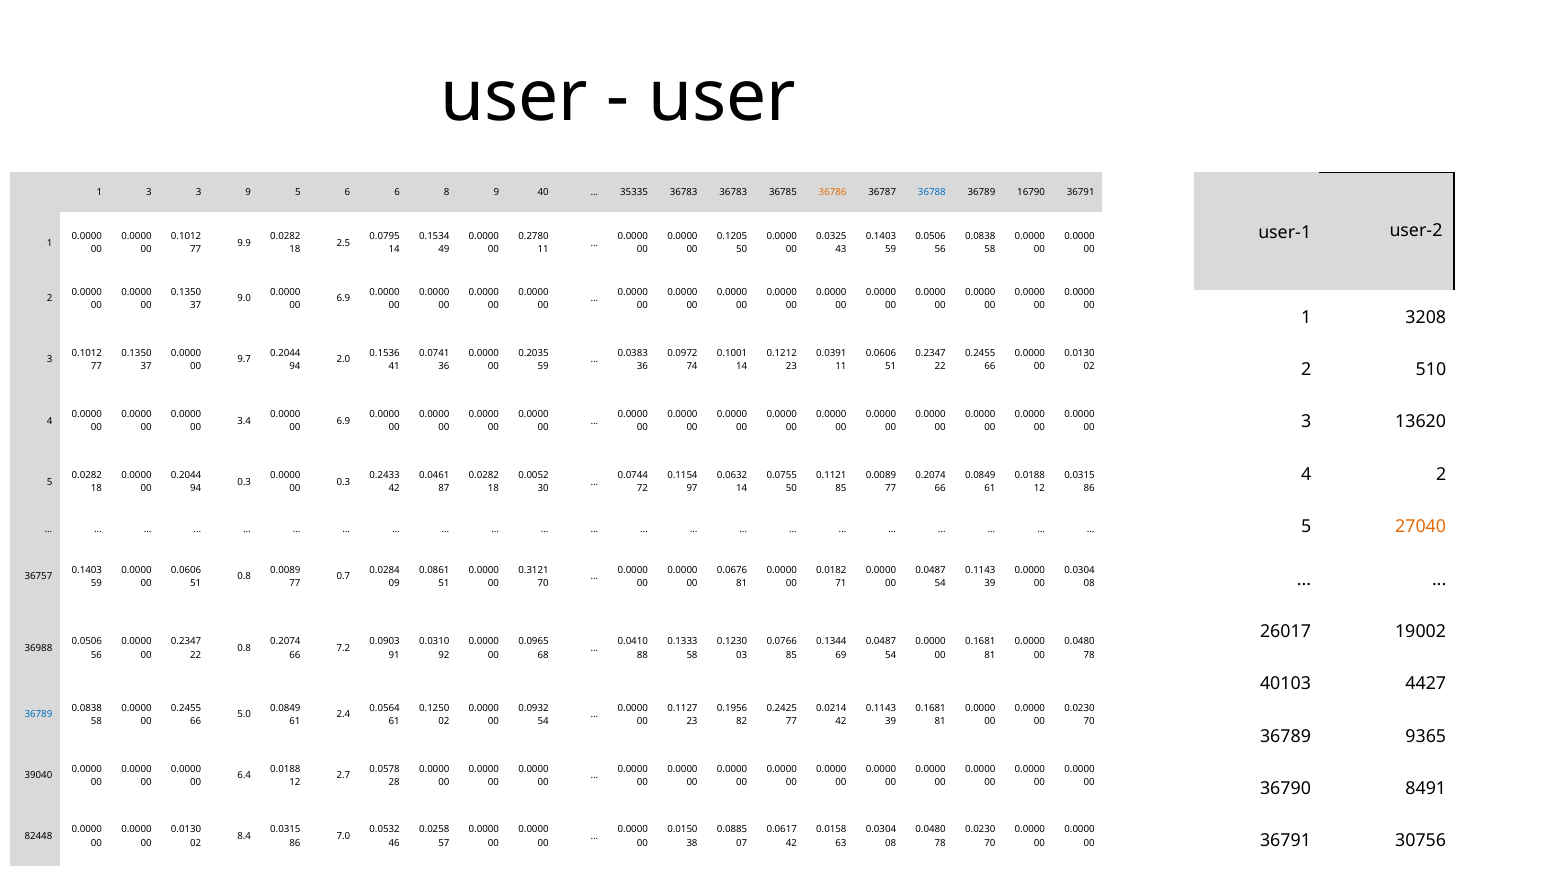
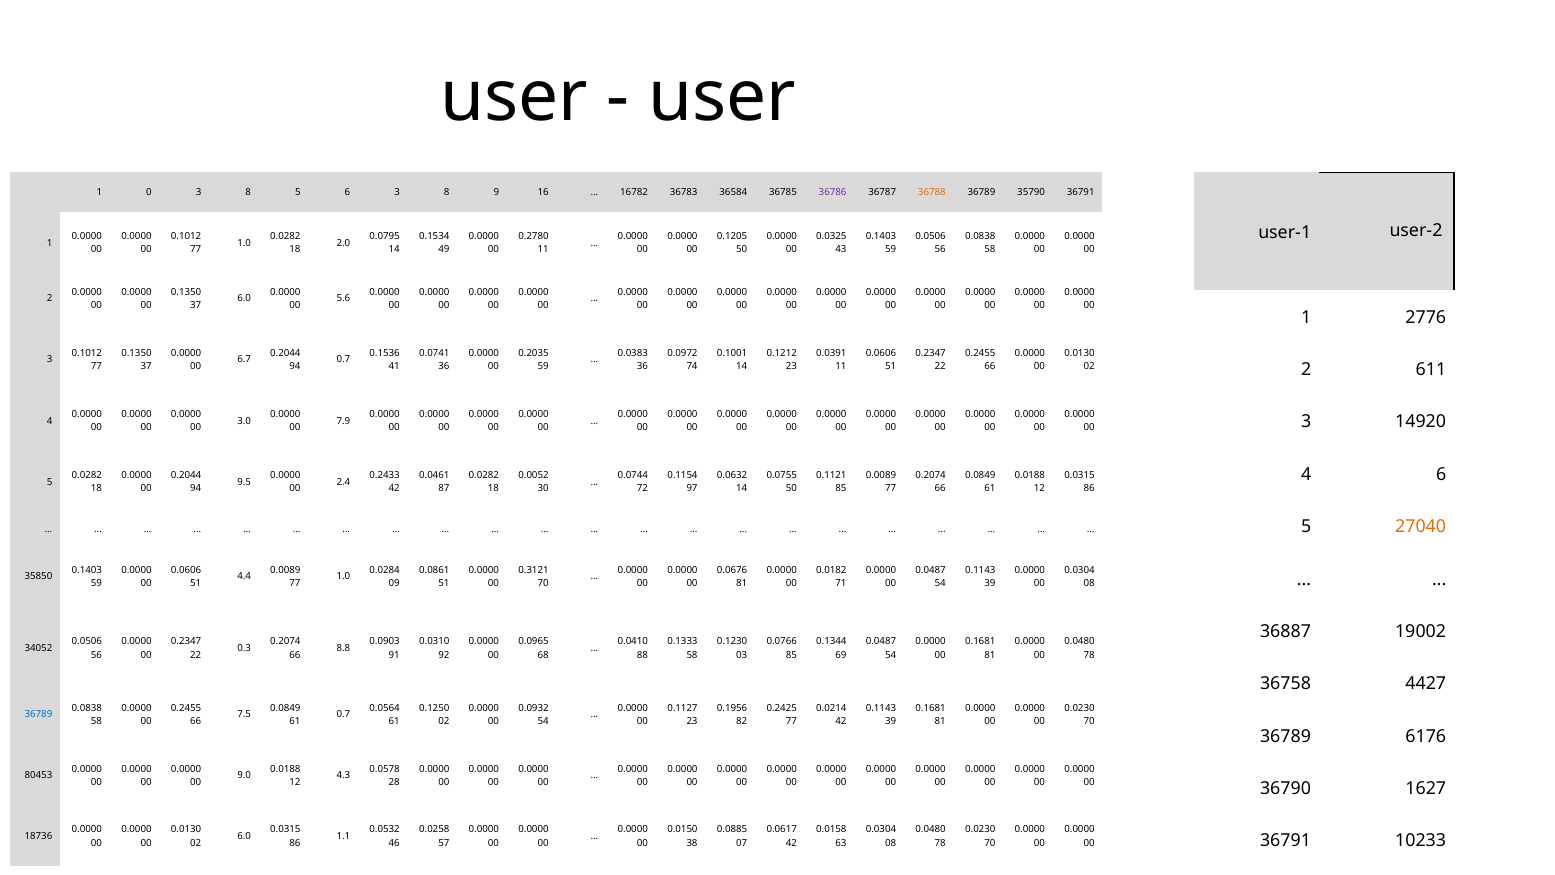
1 3: 3 -> 0 (149, 193)
9: 9 -> 8 (248, 193)
6 6: 6 -> 3 (397, 193)
40: 40 -> 16 (543, 193)
35335: 35335 -> 16782 (634, 193)
36783 36783: 36783 -> 36584 (733, 193)
36786 colour: orange -> purple (833, 193)
36788 colour: blue -> orange (932, 193)
16790: 16790 -> 35790 (1031, 193)
9.9: 9.9 -> 1.0 (244, 243)
2.5: 2.5 -> 2.0 (343, 243)
9.0: 9.0 -> 6.0 (244, 298)
6.9: 6.9 -> 5.6 (343, 298)
3208: 3208 -> 2776 (1426, 317)
9.7: 9.7 -> 6.7 (244, 360)
2.0: 2.0 -> 0.7 (343, 360)
510: 510 -> 611 (1431, 370)
13620: 13620 -> 14920 (1421, 422)
3.4: 3.4 -> 3.0 (244, 421)
6.9: 6.9 -> 7.9 (343, 421)
4 2: 2 -> 6 (1441, 474)
0.3: 0.3 -> 9.5 (244, 482)
0.3: 0.3 -> 2.4 (343, 482)
36757: 36757 -> 35850 (38, 577)
0.8: 0.8 -> 4.4 (244, 577)
0.7: 0.7 -> 1.0 (343, 577)
26017: 26017 -> 36887 (1286, 631)
36988: 36988 -> 34052 (38, 648)
0.8: 0.8 -> 0.3 (244, 648)
7.2: 7.2 -> 8.8 (343, 648)
40103: 40103 -> 36758 (1286, 684)
5.0: 5.0 -> 7.5 (244, 714)
2.4: 2.4 -> 0.7 (343, 714)
9365: 9365 -> 6176 (1426, 736)
39040: 39040 -> 80453 (38, 775)
6.4: 6.4 -> 9.0 (244, 775)
2.7: 2.7 -> 4.3 (343, 775)
8491: 8491 -> 1627 (1426, 788)
82448: 82448 -> 18736 (38, 836)
8.4: 8.4 -> 6.0 (244, 836)
7.0: 7.0 -> 1.1 (343, 836)
30756: 30756 -> 10233 (1421, 841)
